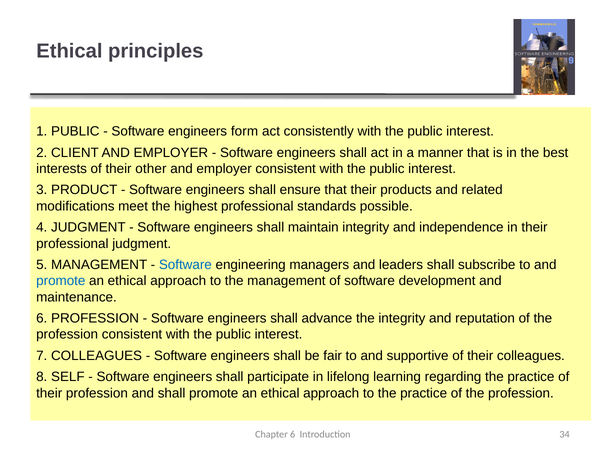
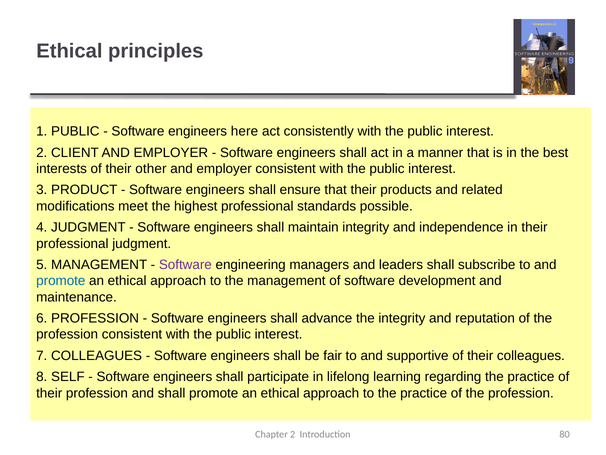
form: form -> here (245, 131)
Software colour: blue -> purple (185, 265)
Chapter 6: 6 -> 2 (293, 434)
34: 34 -> 80 (565, 434)
